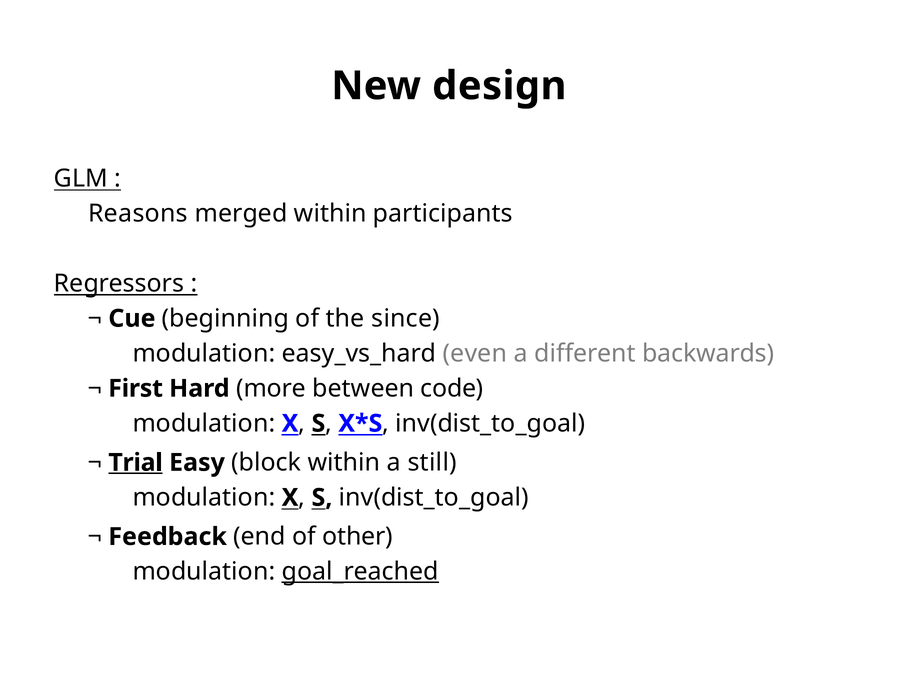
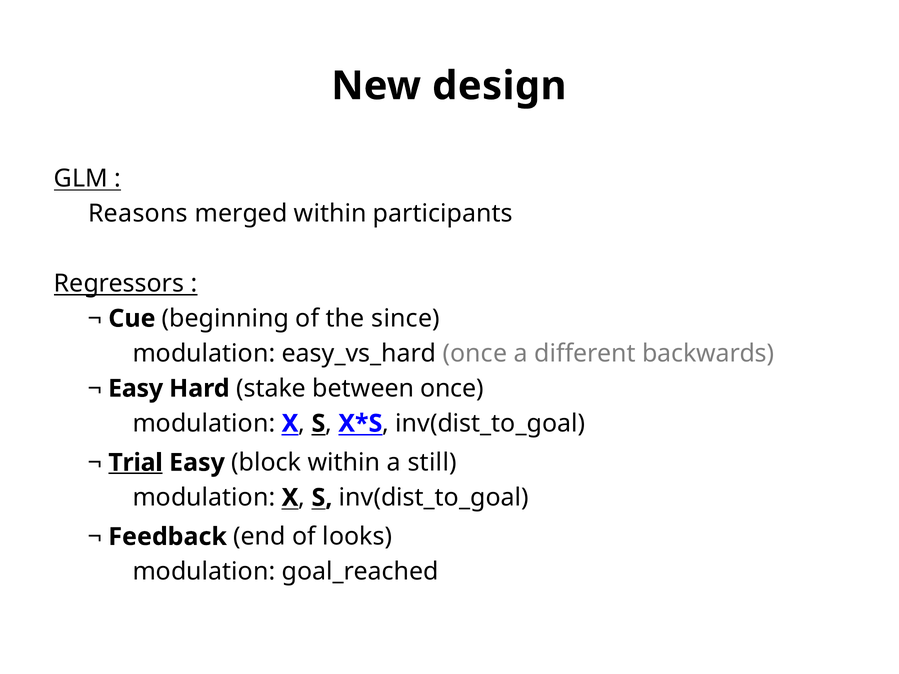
easy_vs_hard even: even -> once (475, 354)
First: First -> Easy (136, 389)
more: more -> stake (271, 389)
between code: code -> once (452, 389)
other: other -> looks (357, 537)
goal_reached underline: present -> none (360, 572)
